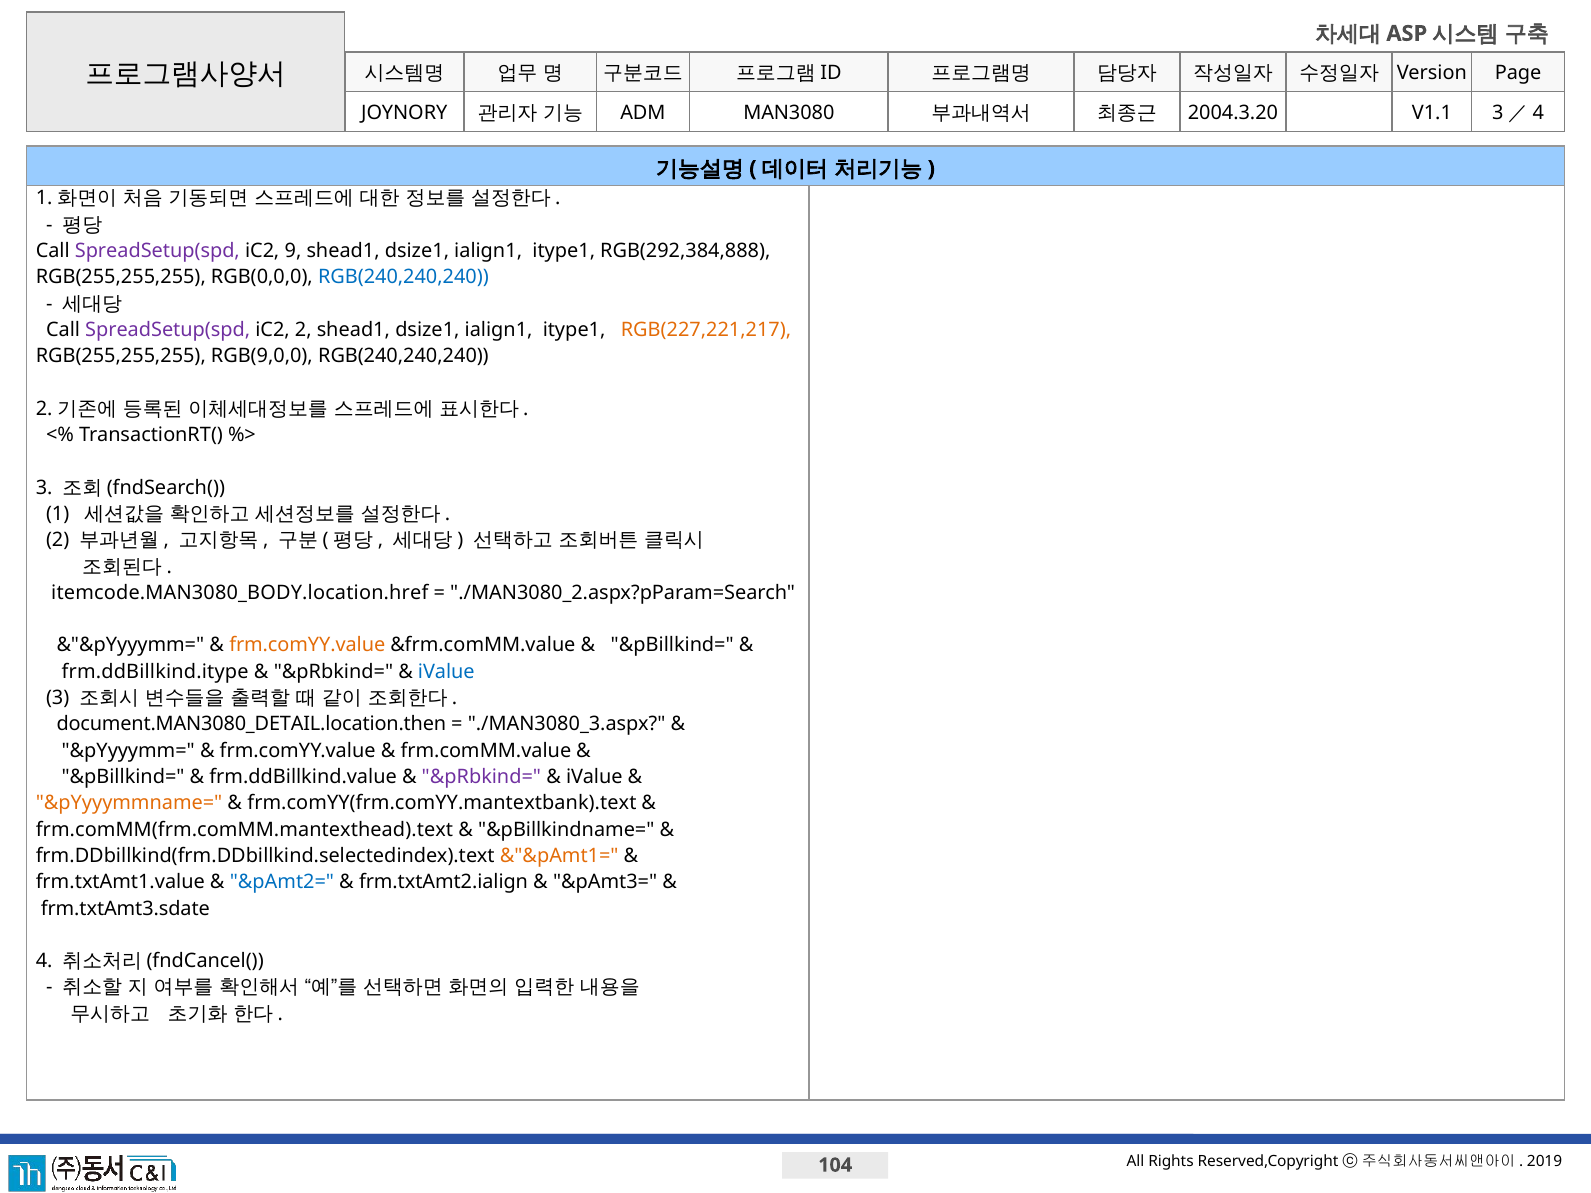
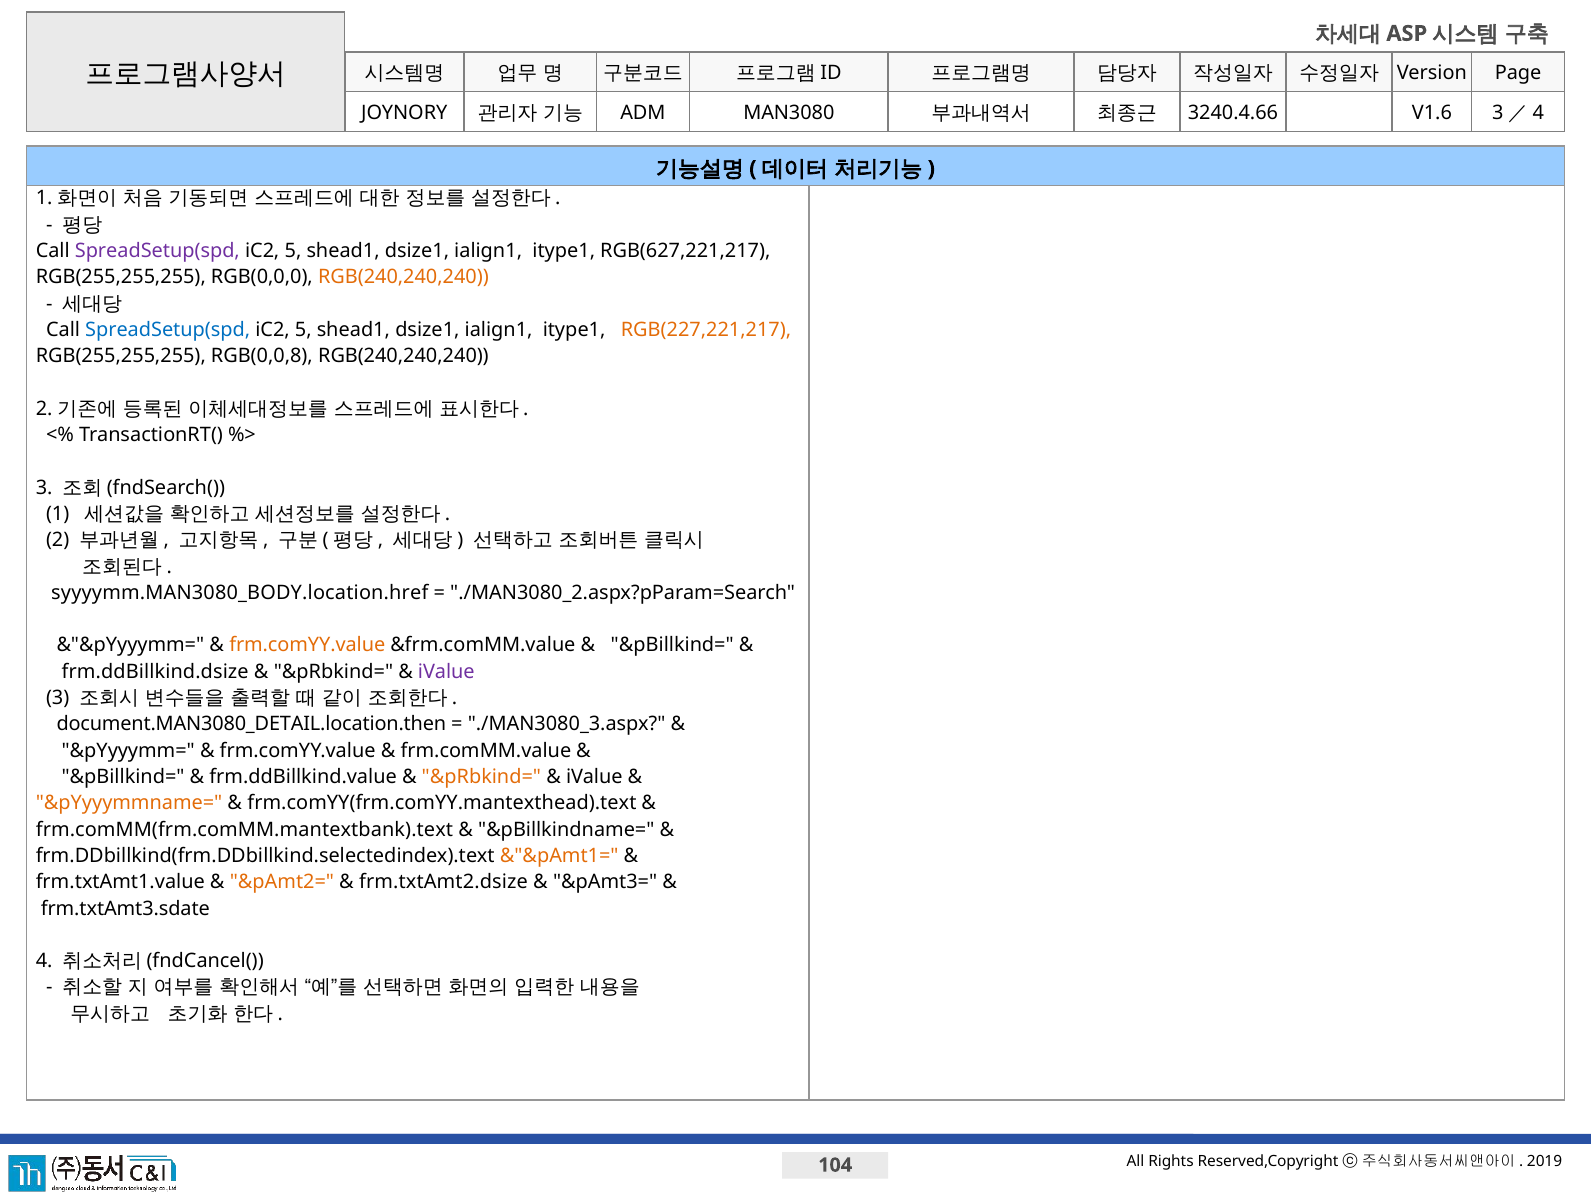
2004.3.20: 2004.3.20 -> 3240.4.66 (1233, 113)
V1.1: V1.1 -> V1.6 (1432, 113)
9: 9 -> 5 (293, 251)
RGB(292,384,888: RGB(292,384,888 -> RGB(627,221,217 (685, 251)
RGB(240,240,240 colour: blue -> orange (403, 277)
SpreadSetup(spd colour: purple -> blue (168, 330)
2: 2 -> 5 (303, 330)
RGB(9,0,0: RGB(9,0,0 -> RGB(0,0,8 (262, 356)
itemcode.MAN3080_BODY.location.href: itemcode.MAN3080_BODY.location.href -> syyyymm.MAN3080_BODY.location.href (240, 593)
frm.ddBillkind.itype: frm.ddBillkind.itype -> frm.ddBillkind.dsize (155, 672)
iValue colour: blue -> purple (446, 672)
&pRbkind= colour: purple -> orange (481, 777)
frm.comYY(frm.comYY.mantextbank).text: frm.comYY(frm.comYY.mantextbank).text -> frm.comYY(frm.comYY.mantexthead).text (442, 803)
frm.comMM(frm.comMM.mantexthead).text: frm.comMM(frm.comMM.mantexthead).text -> frm.comMM(frm.comMM.mantextbank).text (244, 830)
&pAmt2= colour: blue -> orange (282, 882)
frm.txtAmt2.ialign: frm.txtAmt2.ialign -> frm.txtAmt2.dsize (443, 882)
